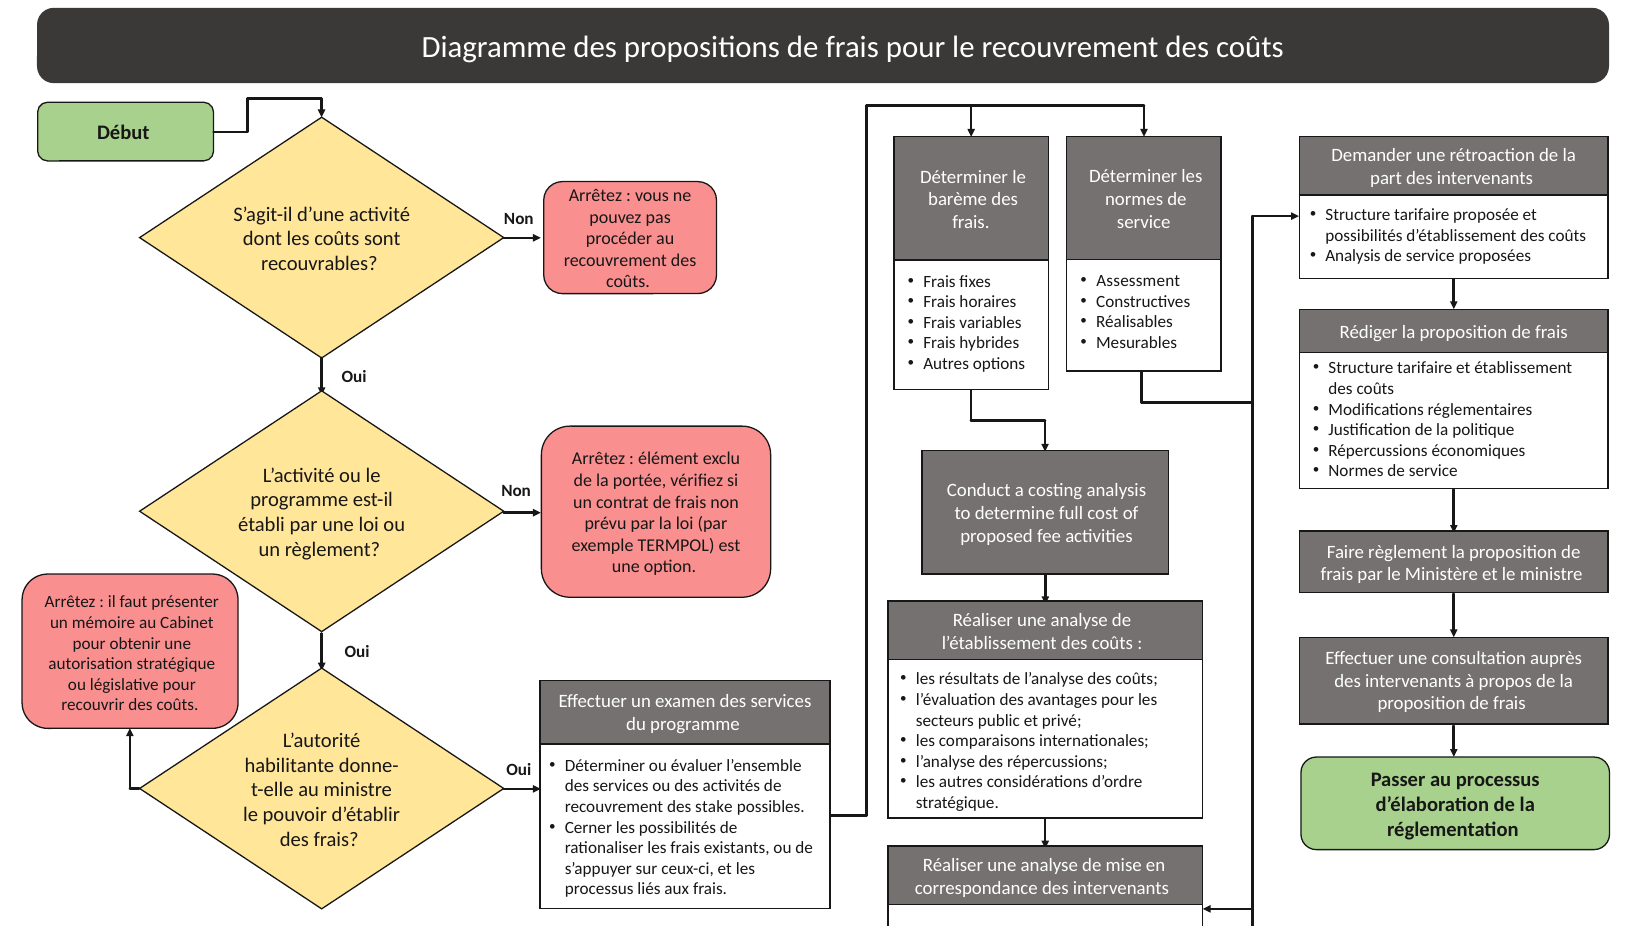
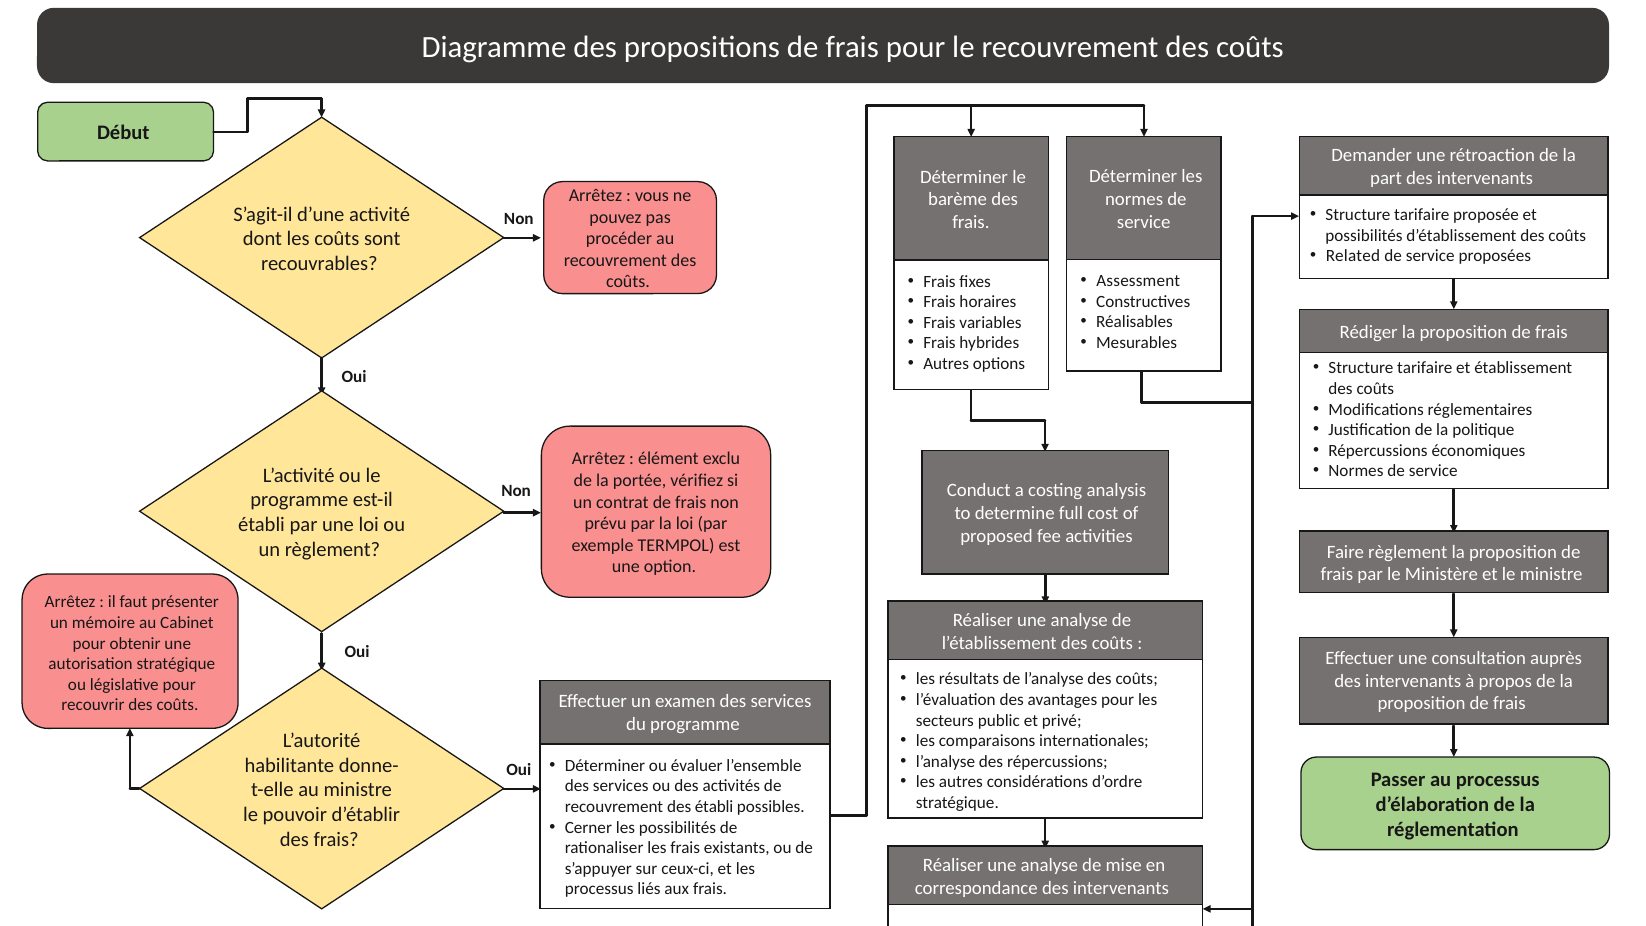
Analysis: Analysis -> Related (1353, 256)
des stake: stake -> établi (714, 807)
